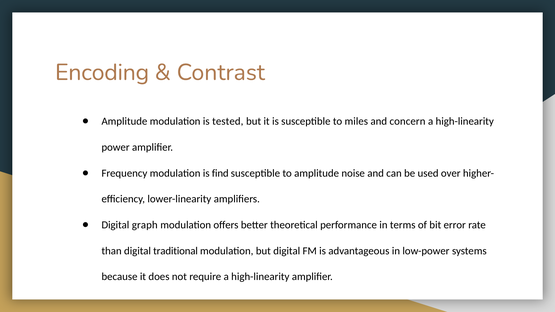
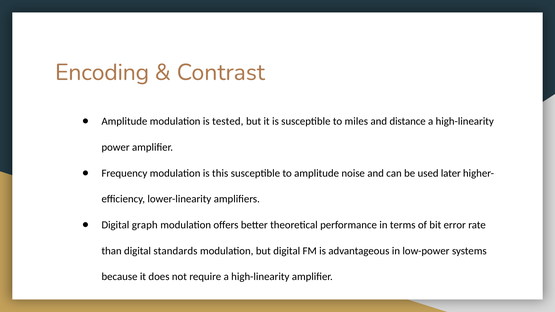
concern: concern -> distance (408, 121)
find: find -> this (220, 173)
over: over -> later (451, 173)
traditional: traditional -> standards (175, 251)
